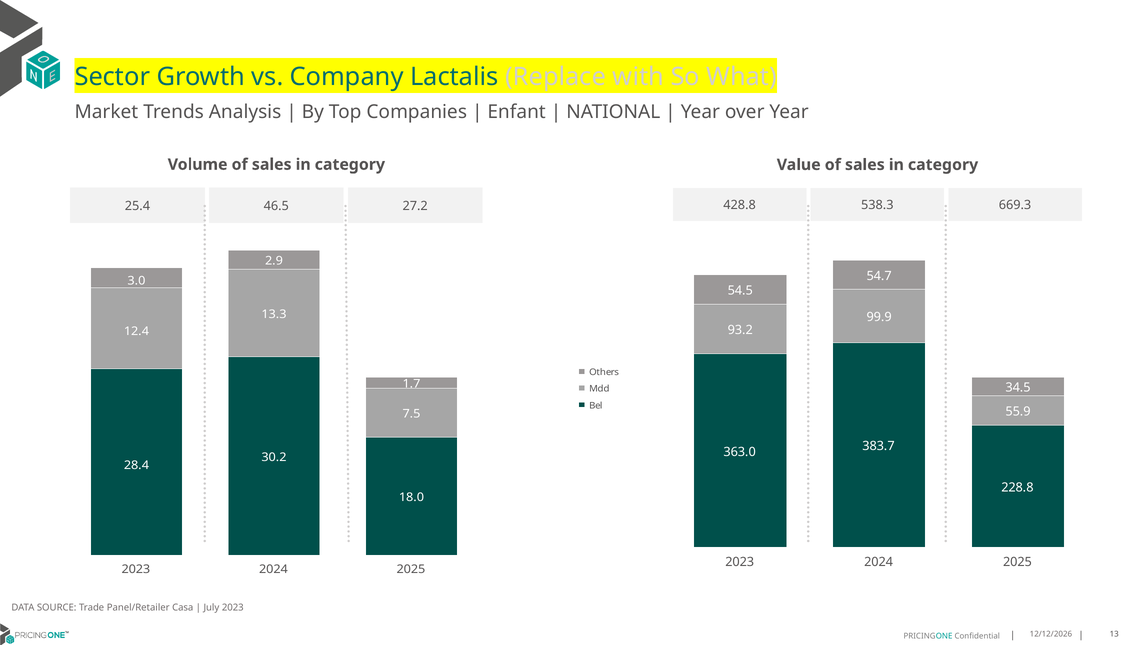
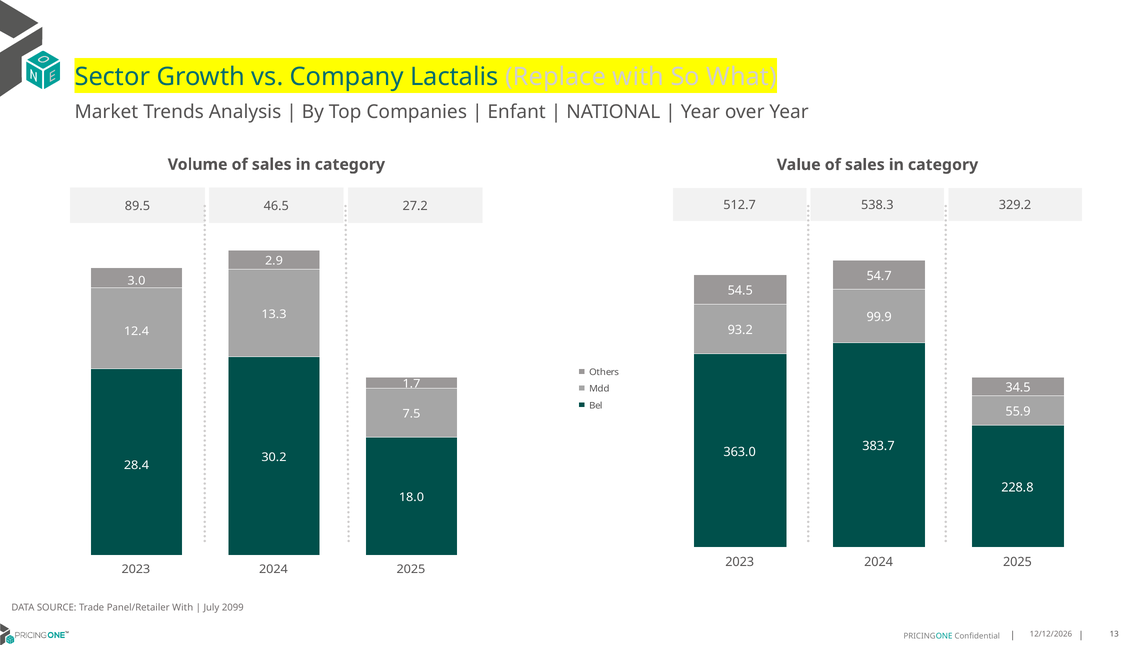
428.8: 428.8 -> 512.7 (740, 205)
669.3: 669.3 -> 329.2 (1015, 205)
25.4: 25.4 -> 89.5 (137, 206)
Panel/Retailer Casa: Casa -> With (183, 608)
July 2023: 2023 -> 2099 (233, 608)
